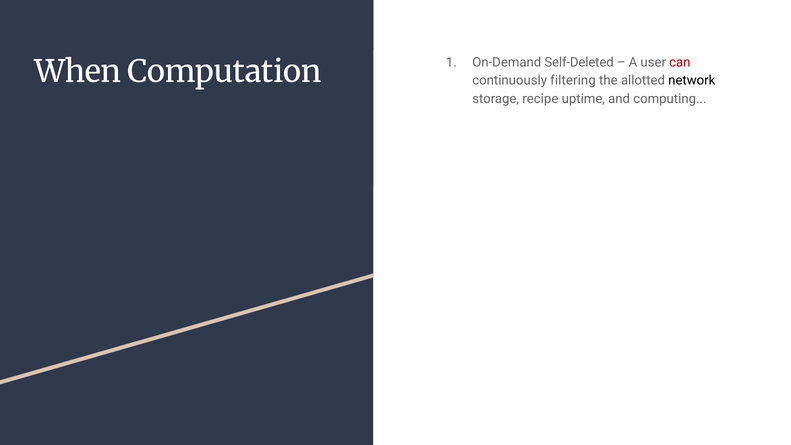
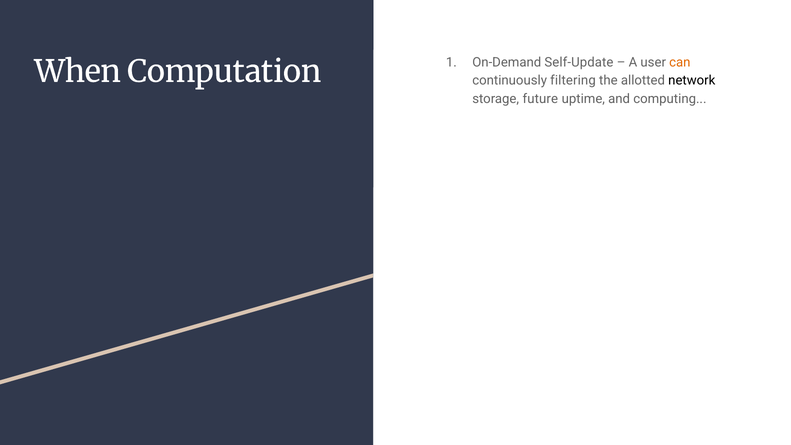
Self-Deleted: Self-Deleted -> Self-Update (579, 62)
can colour: red -> orange (680, 62)
recipe: recipe -> future (540, 99)
